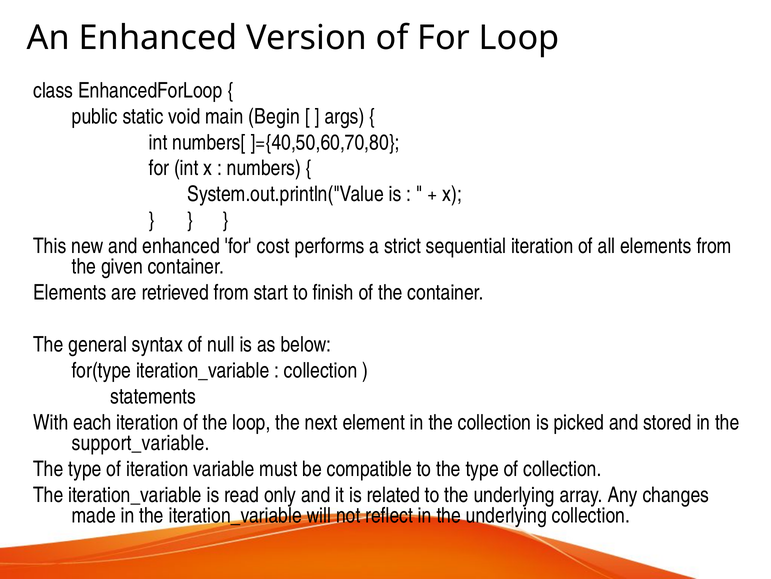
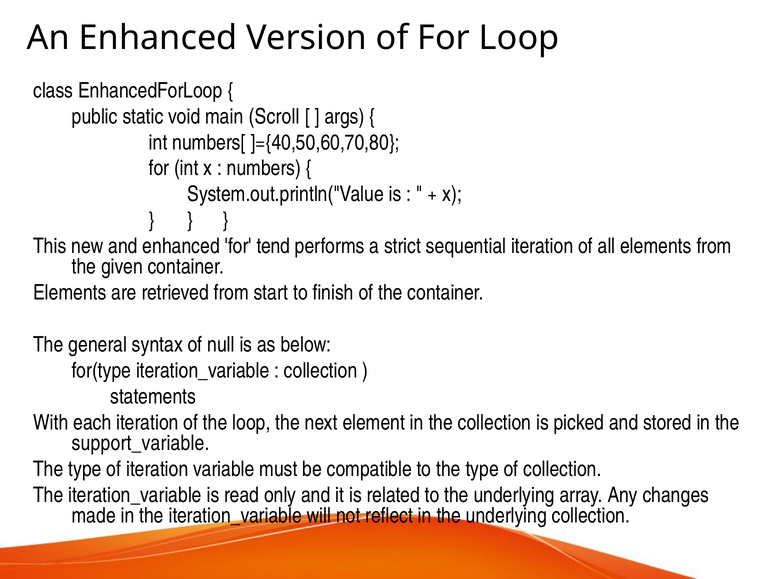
Begin: Begin -> Scroll (274, 116)
cost: cost -> tend (273, 246)
